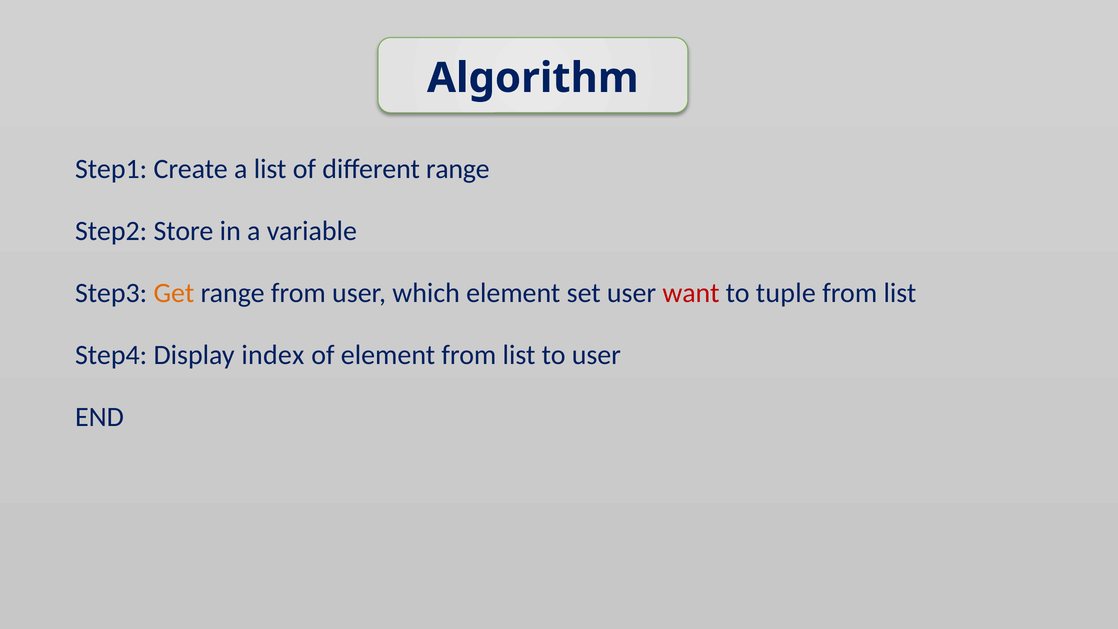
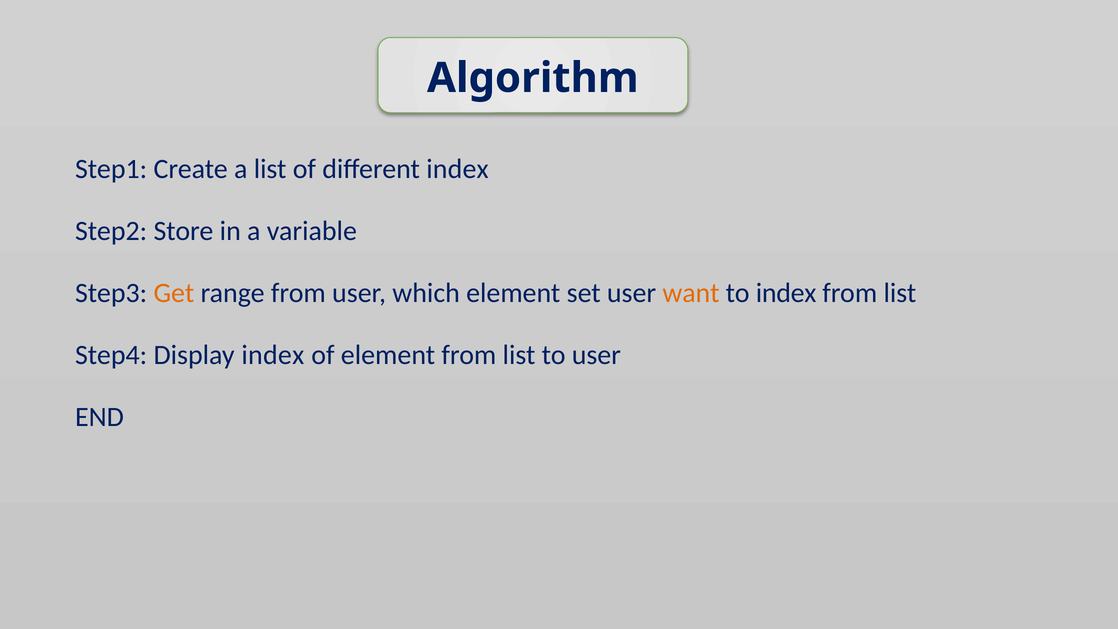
different range: range -> index (458, 169)
want colour: red -> orange (691, 293)
to tuple: tuple -> index (786, 293)
